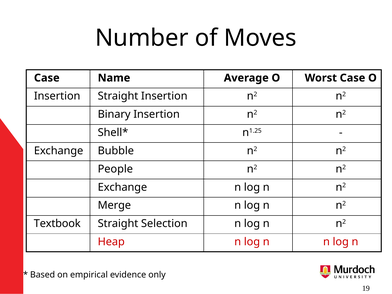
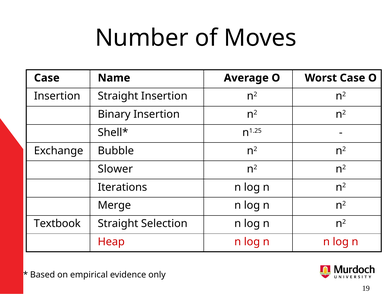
People: People -> Slower (115, 169)
Exchange: Exchange -> Iterations (122, 187)
